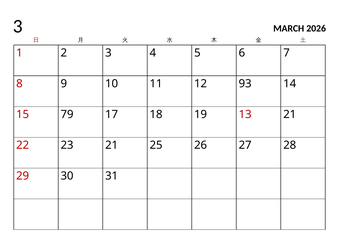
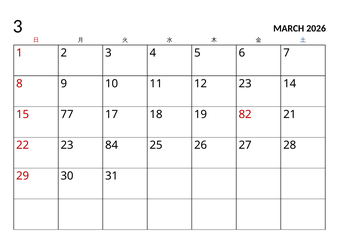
12 93: 93 -> 23 (245, 84)
79: 79 -> 77 (67, 114)
13: 13 -> 82 (245, 114)
23 21: 21 -> 84 (112, 145)
